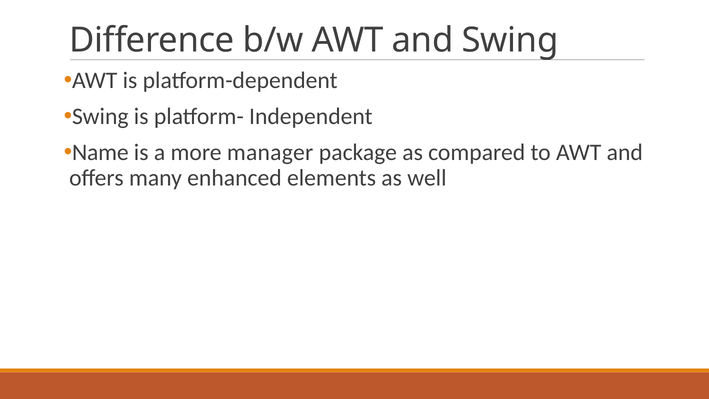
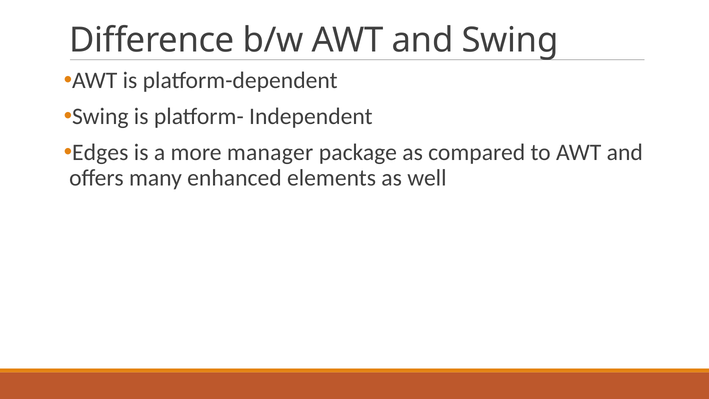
Name: Name -> Edges (100, 152)
